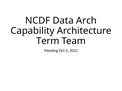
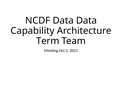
Data Arch: Arch -> Data (86, 21)
